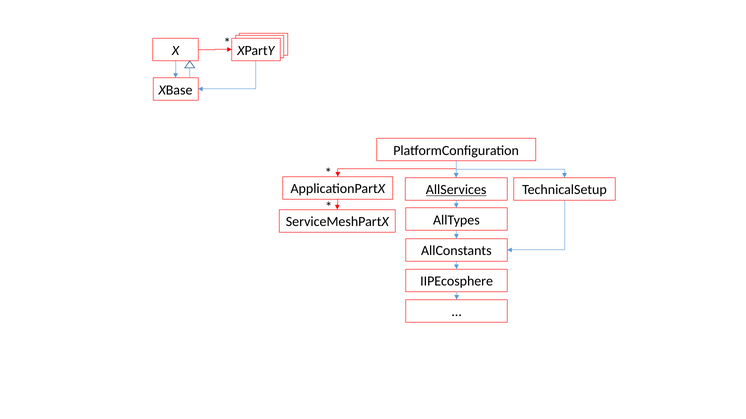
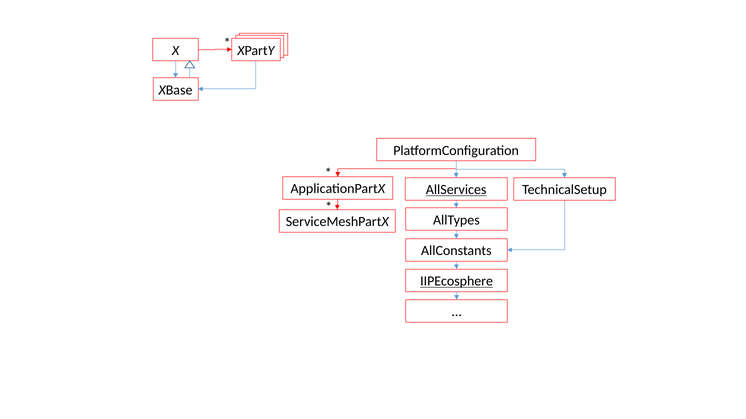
IIPEcosphere underline: none -> present (457, 282)
